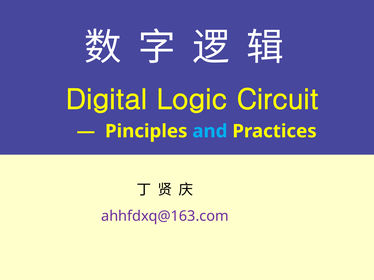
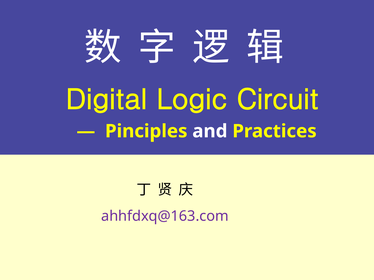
and colour: light blue -> white (210, 131)
